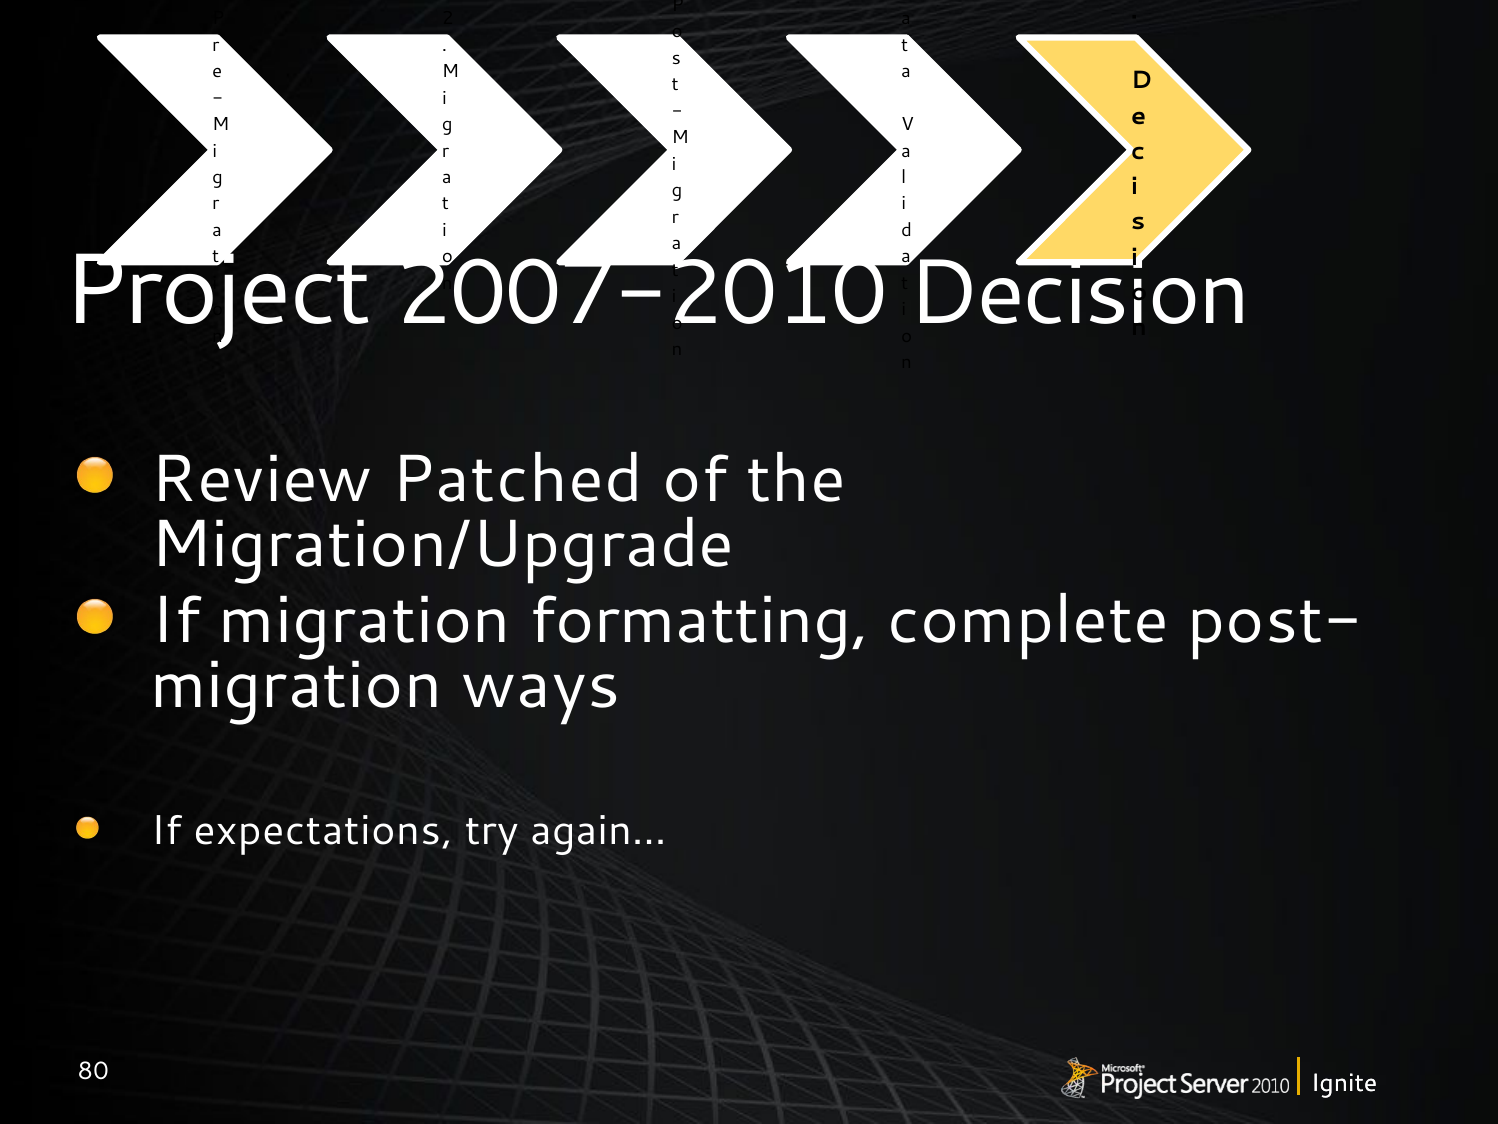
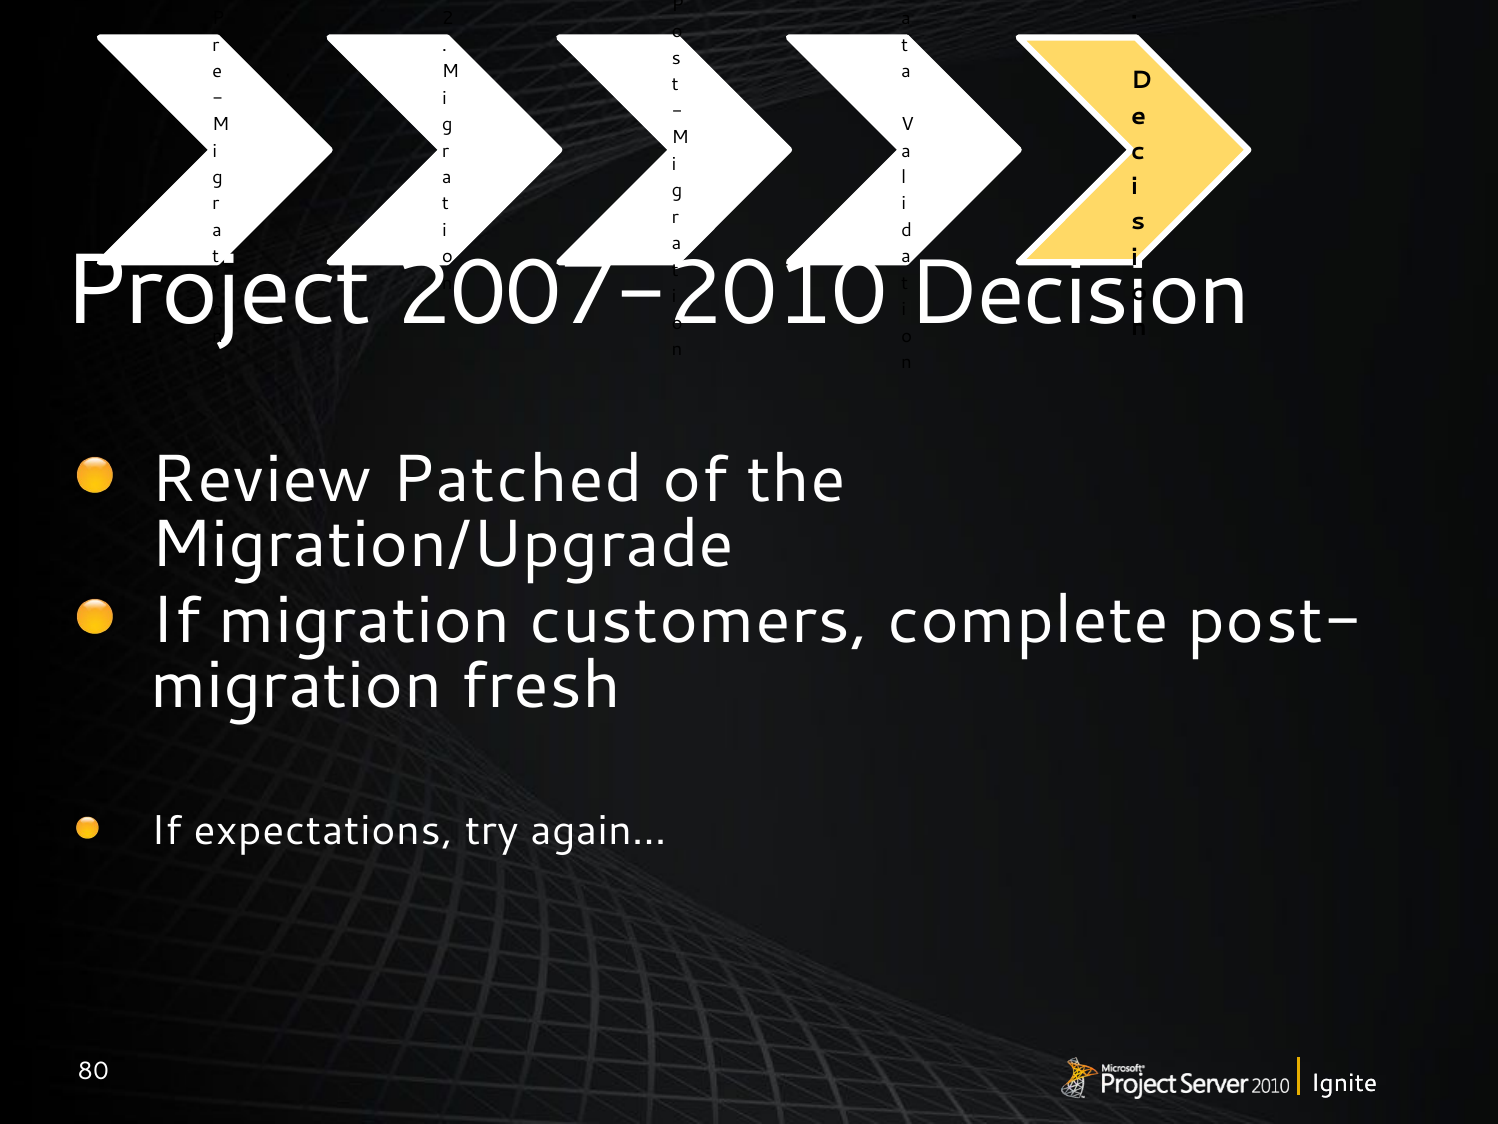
formatting: formatting -> customers (699, 621)
ways: ways -> fresh (541, 685)
